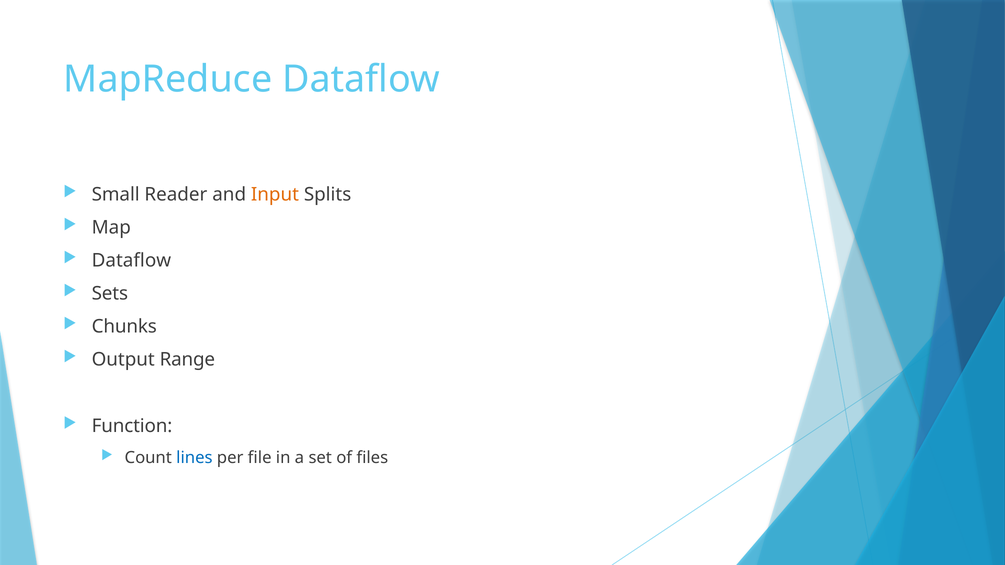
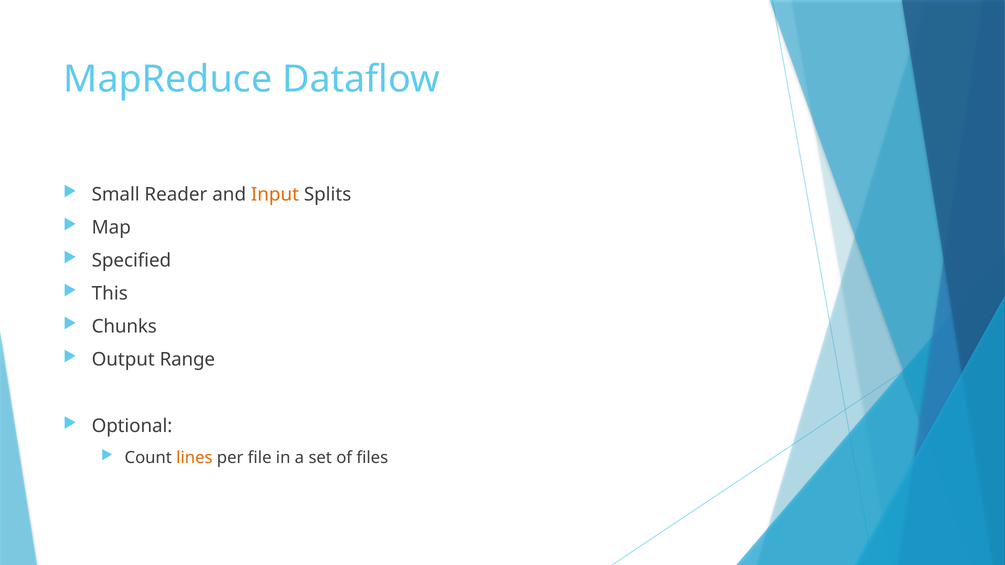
Dataflow: Dataflow -> Specified (131, 261)
Sets: Sets -> This (110, 294)
Function: Function -> Optional (132, 426)
lines colour: blue -> orange (194, 458)
